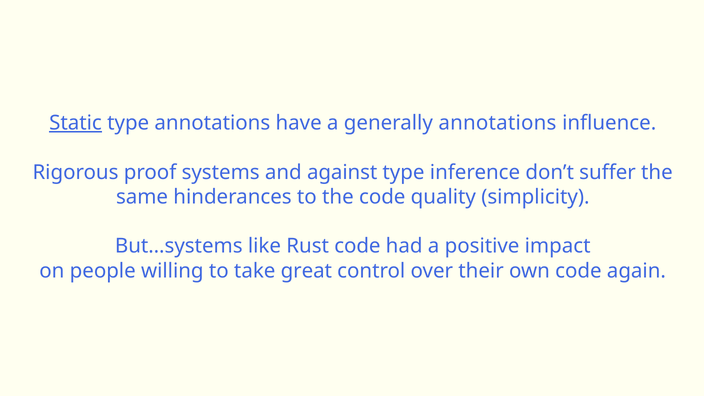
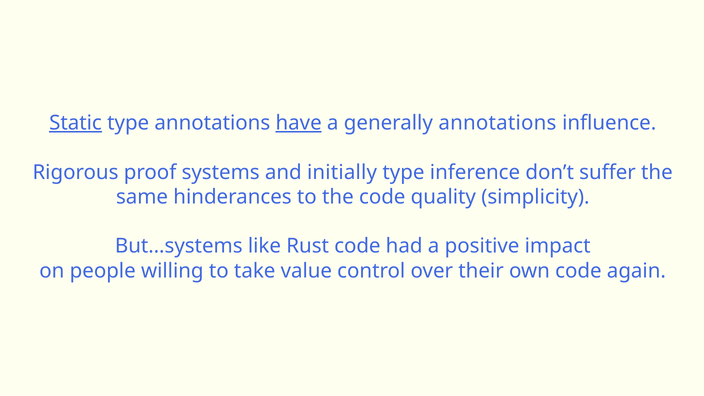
have underline: none -> present (299, 123)
against: against -> initially (342, 172)
great: great -> value (306, 271)
